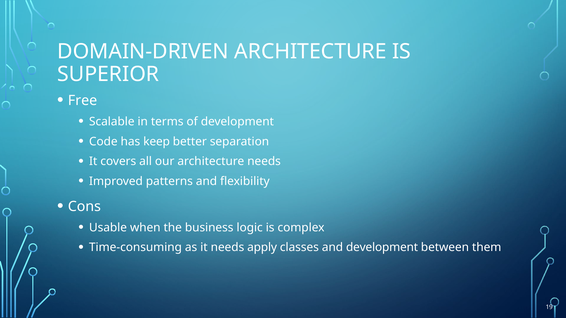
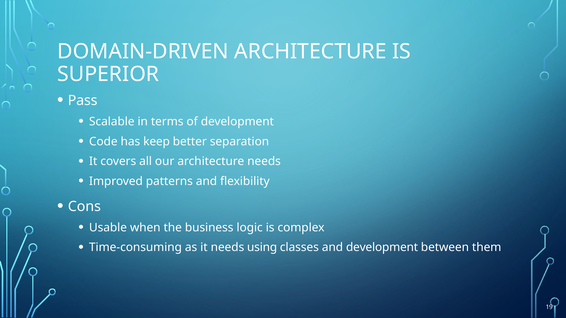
Free: Free -> Pass (83, 101)
apply: apply -> using (262, 248)
